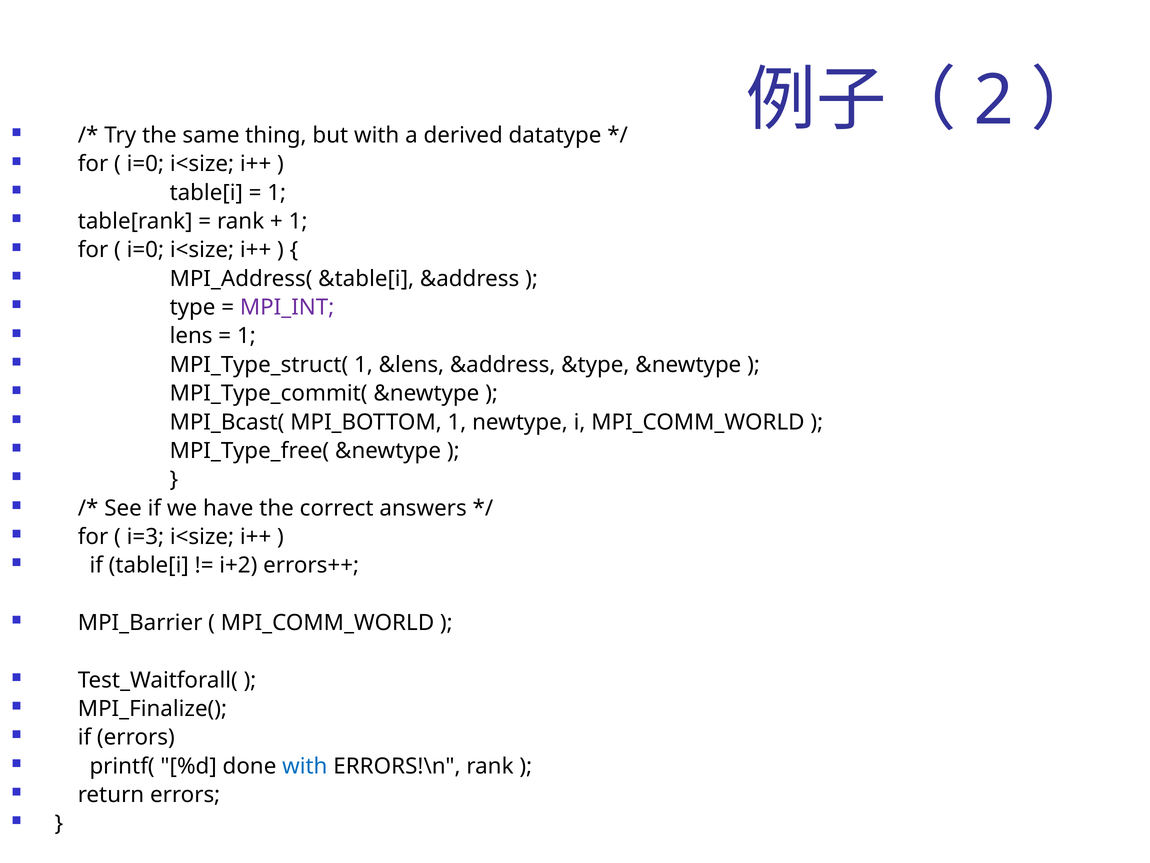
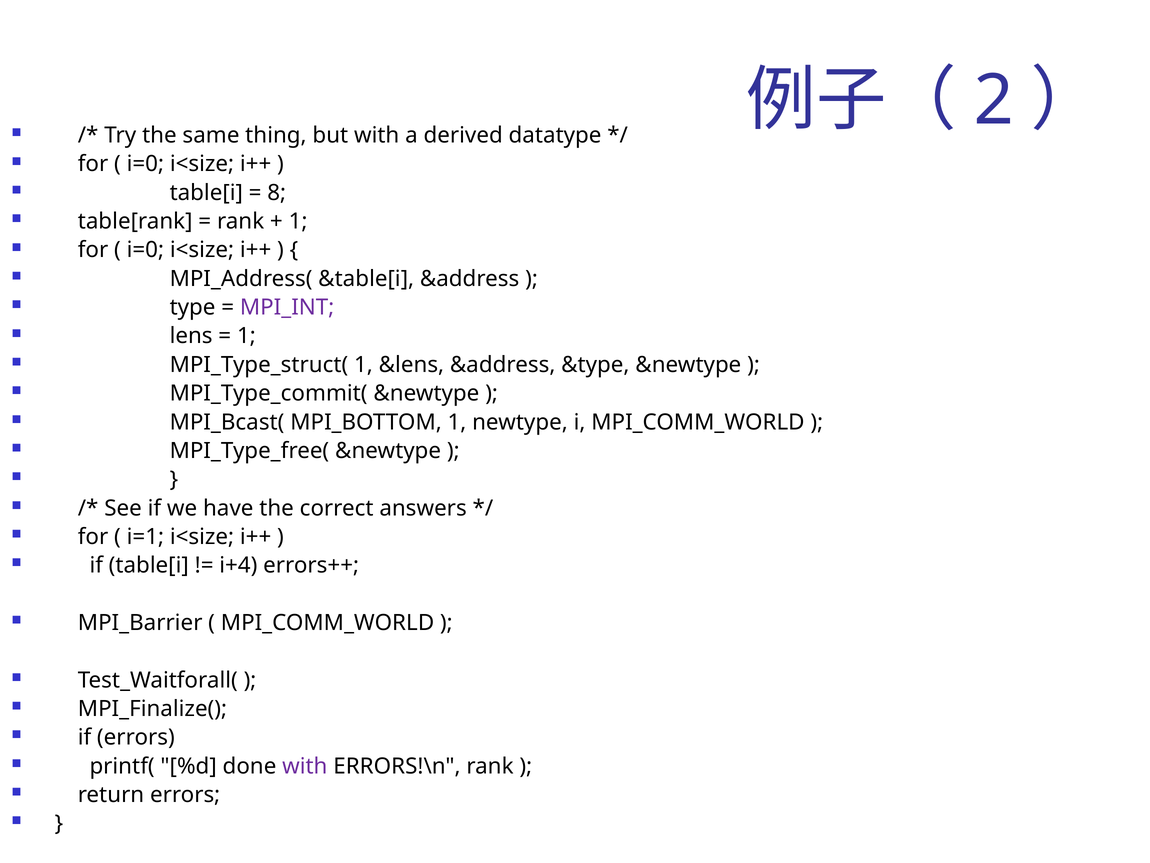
1: 1 -> 8 (277, 193)
i=3: i=3 -> i=1 (145, 537)
i+2: i+2 -> i+4 (238, 565)
with colour: blue -> purple (305, 766)
